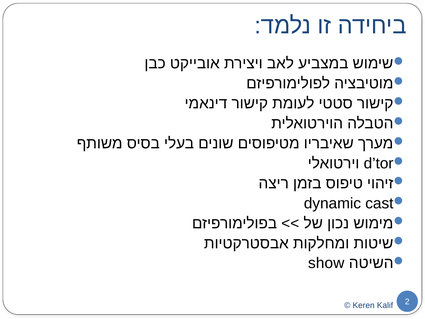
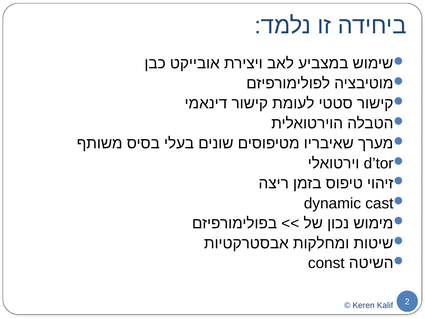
show: show -> const (326, 263)
